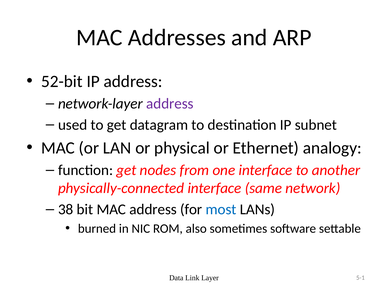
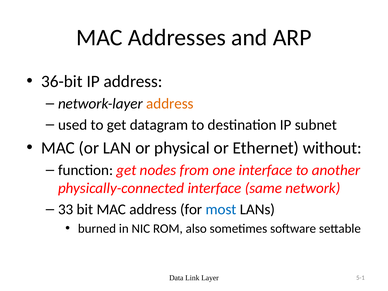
52-bit: 52-bit -> 36-bit (62, 81)
address colour: purple -> orange (170, 104)
analogy: analogy -> without (332, 148)
38: 38 -> 33 (66, 209)
